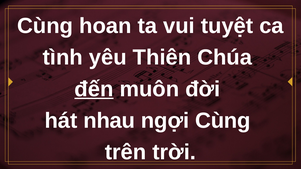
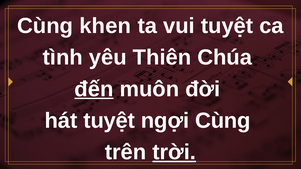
hoan: hoan -> khen (105, 26)
hát nhau: nhau -> tuyệt (109, 121)
trời underline: none -> present (174, 152)
